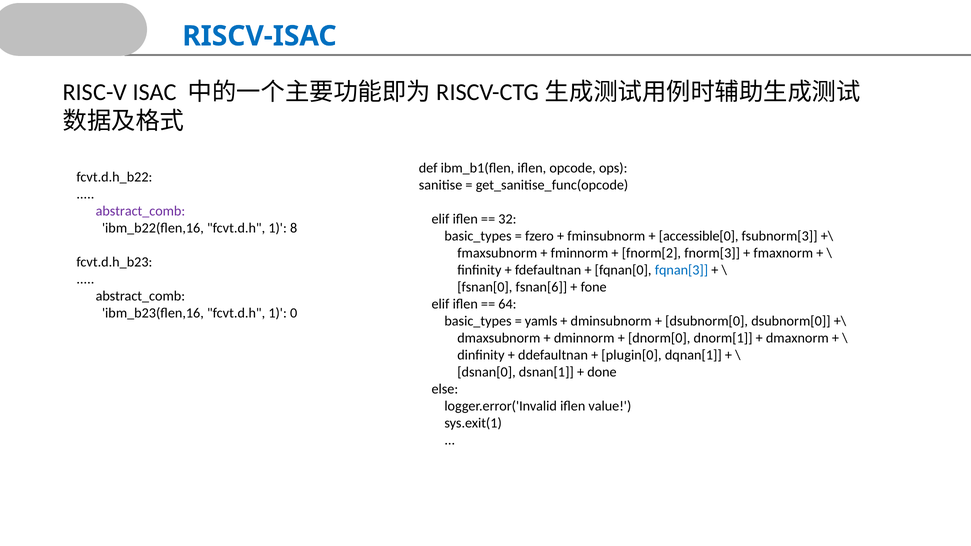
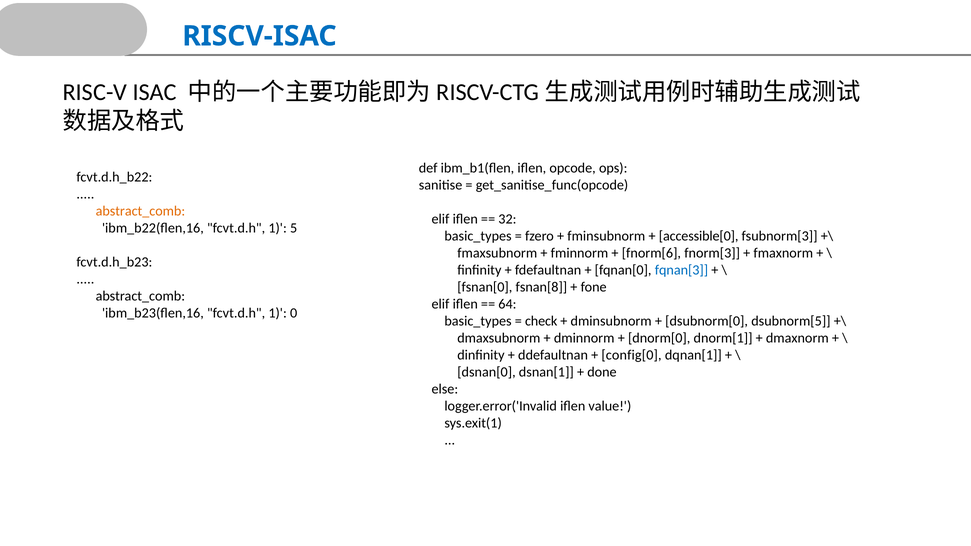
abstract_comb colour: purple -> orange (140, 211)
8: 8 -> 5 (294, 228)
fnorm[2: fnorm[2 -> fnorm[6 (651, 253)
fsnan[6: fsnan[6 -> fsnan[8 (541, 287)
yamls: yamls -> check (541, 321)
dsubnorm[0 dsubnorm[0: dsubnorm[0 -> dsubnorm[5 (791, 321)
plugin[0: plugin[0 -> config[0 (631, 355)
